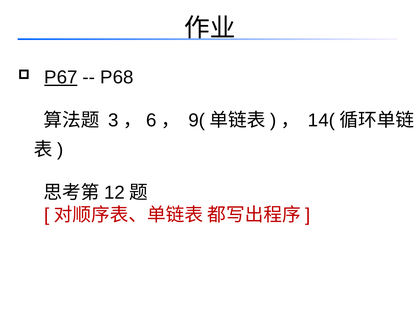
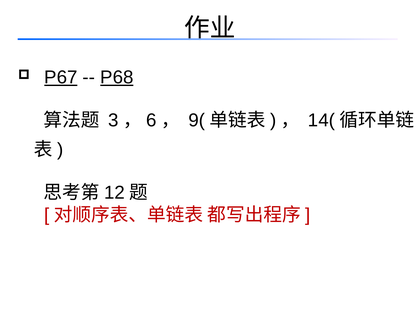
P68 underline: none -> present (117, 77)
